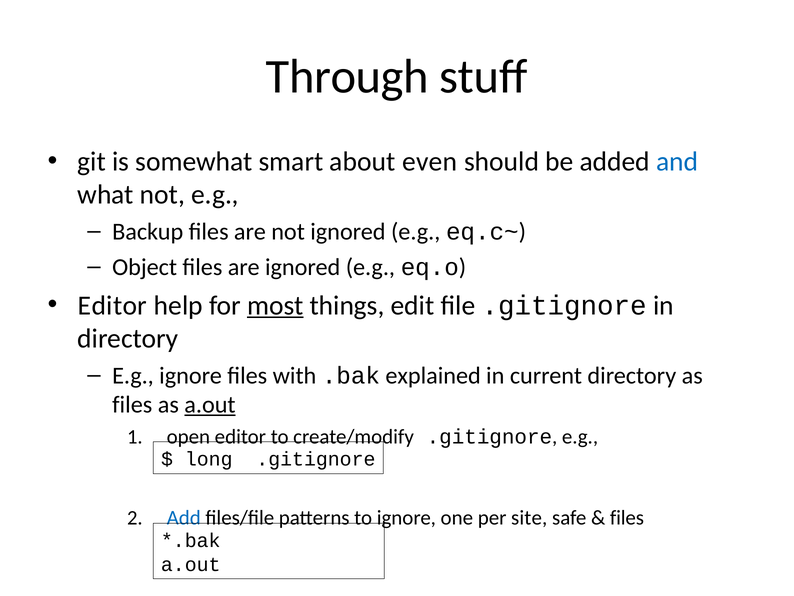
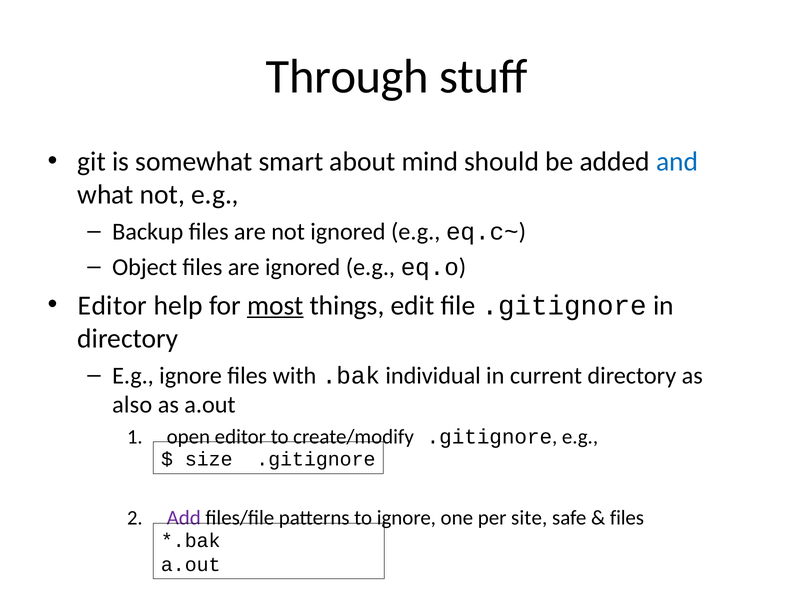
even: even -> mind (430, 161)
explained: explained -> individual (433, 375)
files: files -> also (132, 404)
a.out underline: present -> none (210, 404)
long: long -> size (209, 459)
Add colour: blue -> purple (184, 517)
